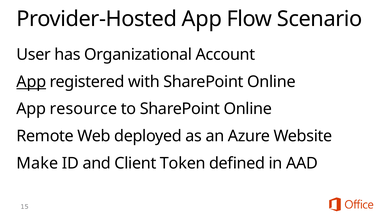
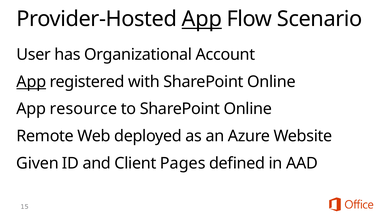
App underline: none -> present (202, 19)
Make: Make -> Given (37, 163)
Token: Token -> Pages (183, 163)
